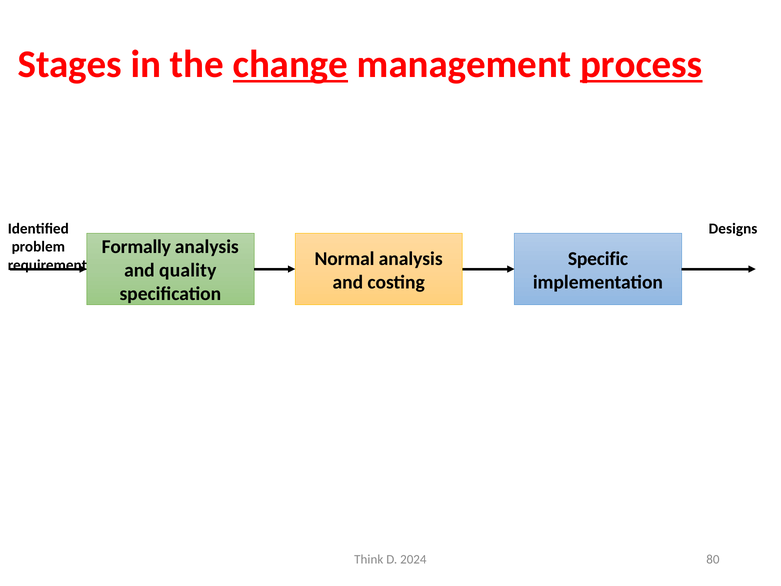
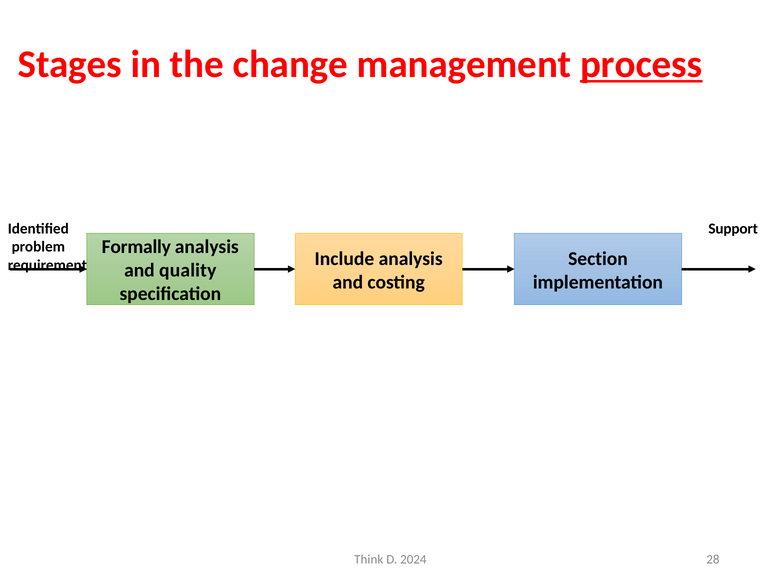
change underline: present -> none (290, 65)
Designs: Designs -> Support (733, 229)
Normal: Normal -> Include (344, 259)
Specific: Specific -> Section (598, 259)
80: 80 -> 28 (713, 559)
